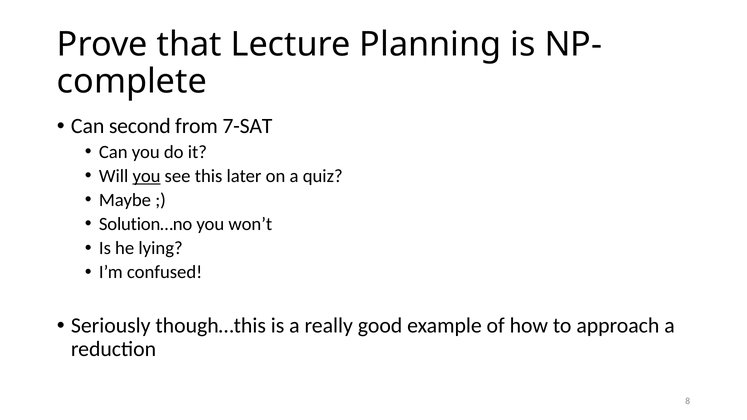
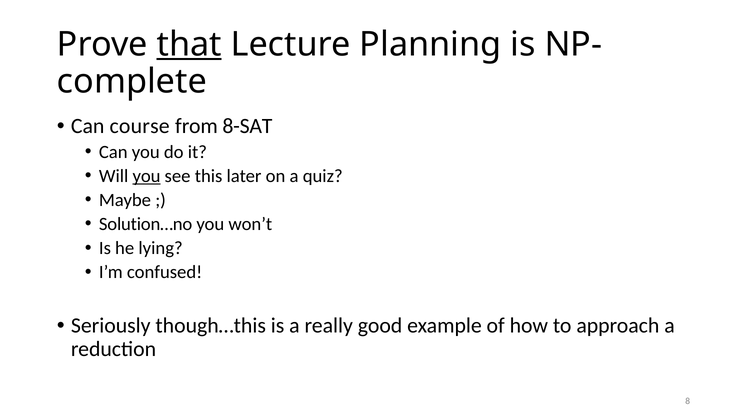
that underline: none -> present (189, 44)
second: second -> course (140, 126)
7-SAT: 7-SAT -> 8-SAT (247, 126)
